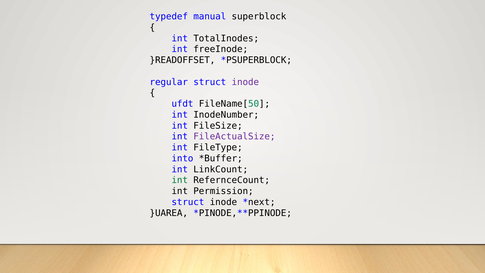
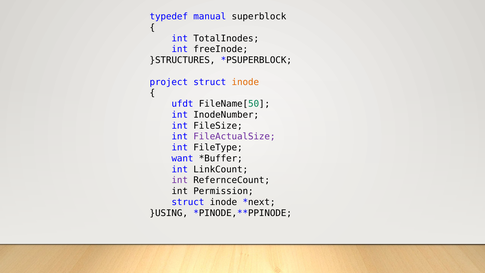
}READOFFSET: }READOFFSET -> }STRUCTURES (182, 60)
regular: regular -> project (169, 82)
inode colour: purple -> orange (245, 82)
into: into -> want (182, 158)
int colour: green -> purple (180, 180)
}UAREA: }UAREA -> }USING (169, 213)
